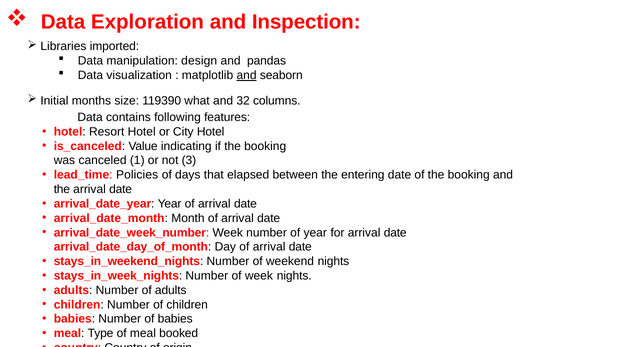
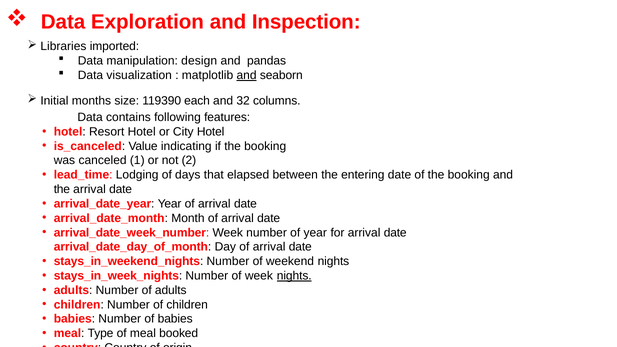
what: what -> each (197, 101)
3: 3 -> 2 (189, 161)
Policies: Policies -> Lodging (137, 175)
nights underline: none -> present (294, 276)
